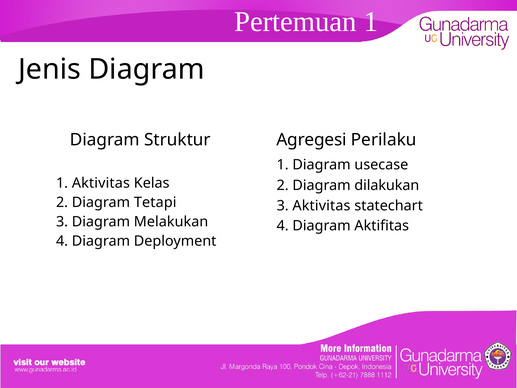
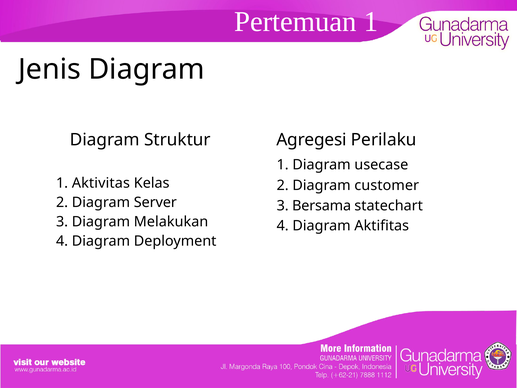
dilakukan: dilakukan -> customer (387, 185)
Tetapi: Tetapi -> Server (155, 202)
3 Aktivitas: Aktivitas -> Bersama (322, 205)
